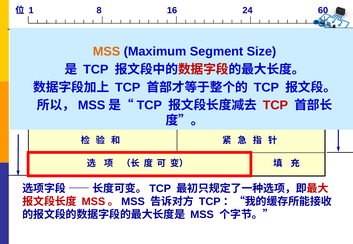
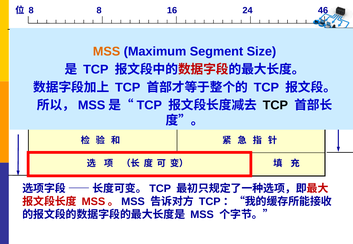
1: 1 -> 8 (31, 10)
60: 60 -> 46 (323, 10)
TCP colour: red -> black (275, 105)
